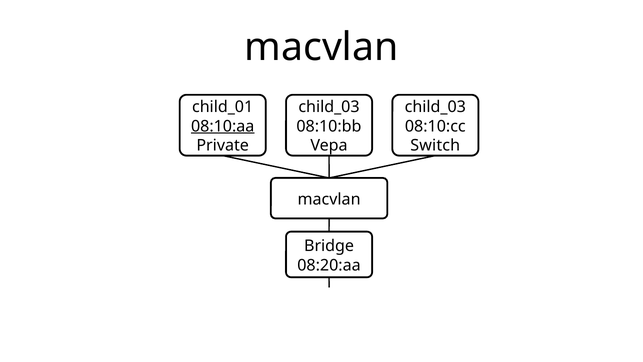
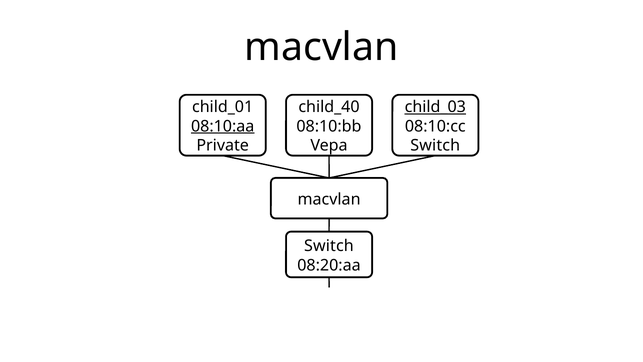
child_03: child_03 -> child_40 (329, 107)
child_03 underline: none -> present (435, 107)
Bridge: Bridge -> Switch (329, 246)
